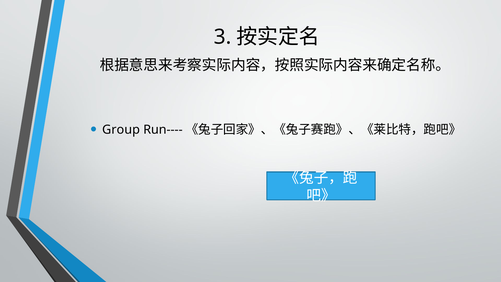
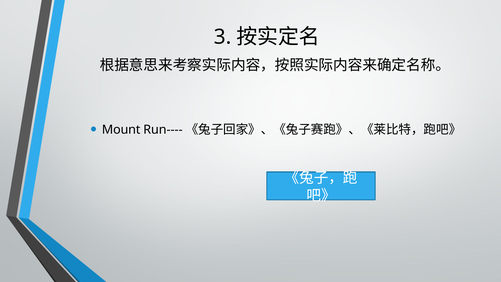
Group: Group -> Mount (121, 130)
